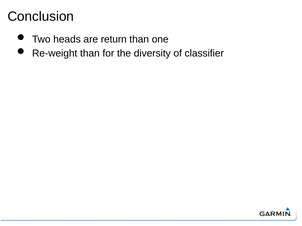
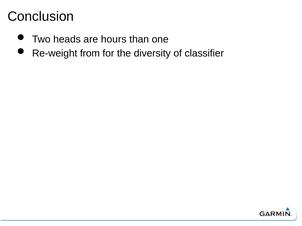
return: return -> hours (114, 39)
Re-weight than: than -> from (90, 53)
